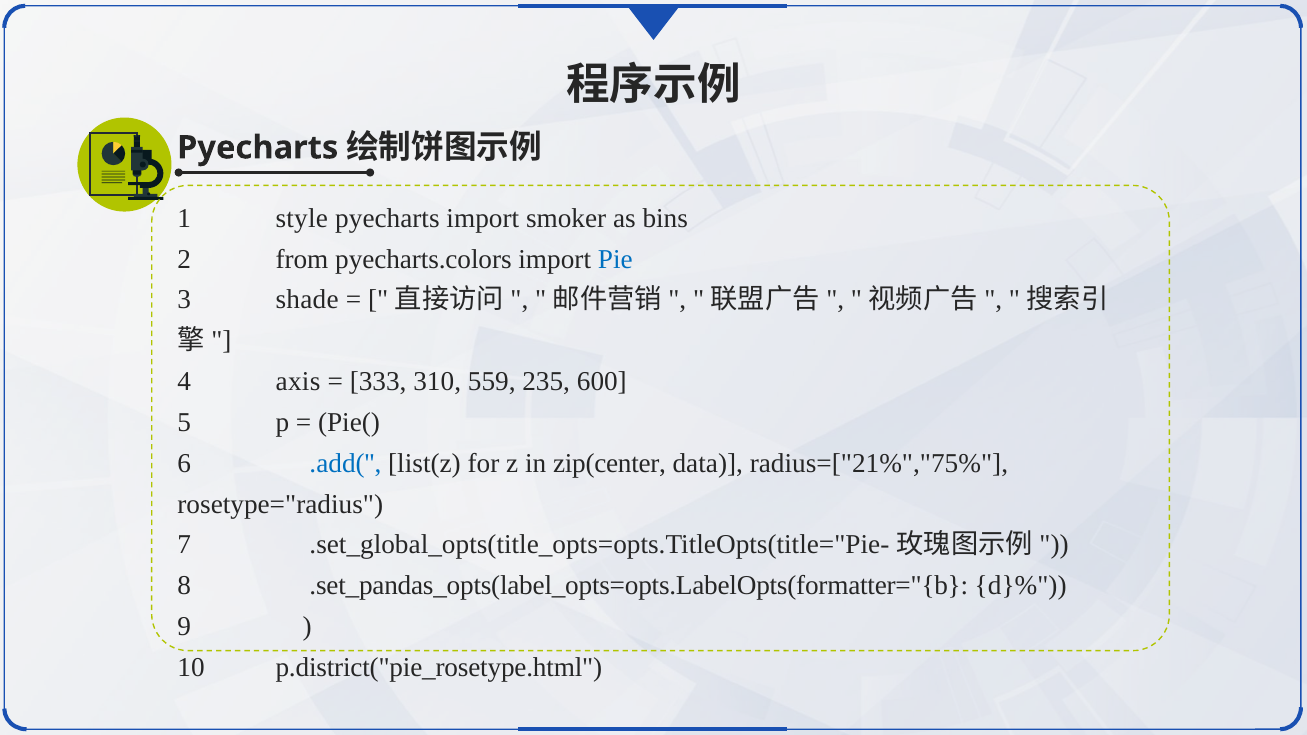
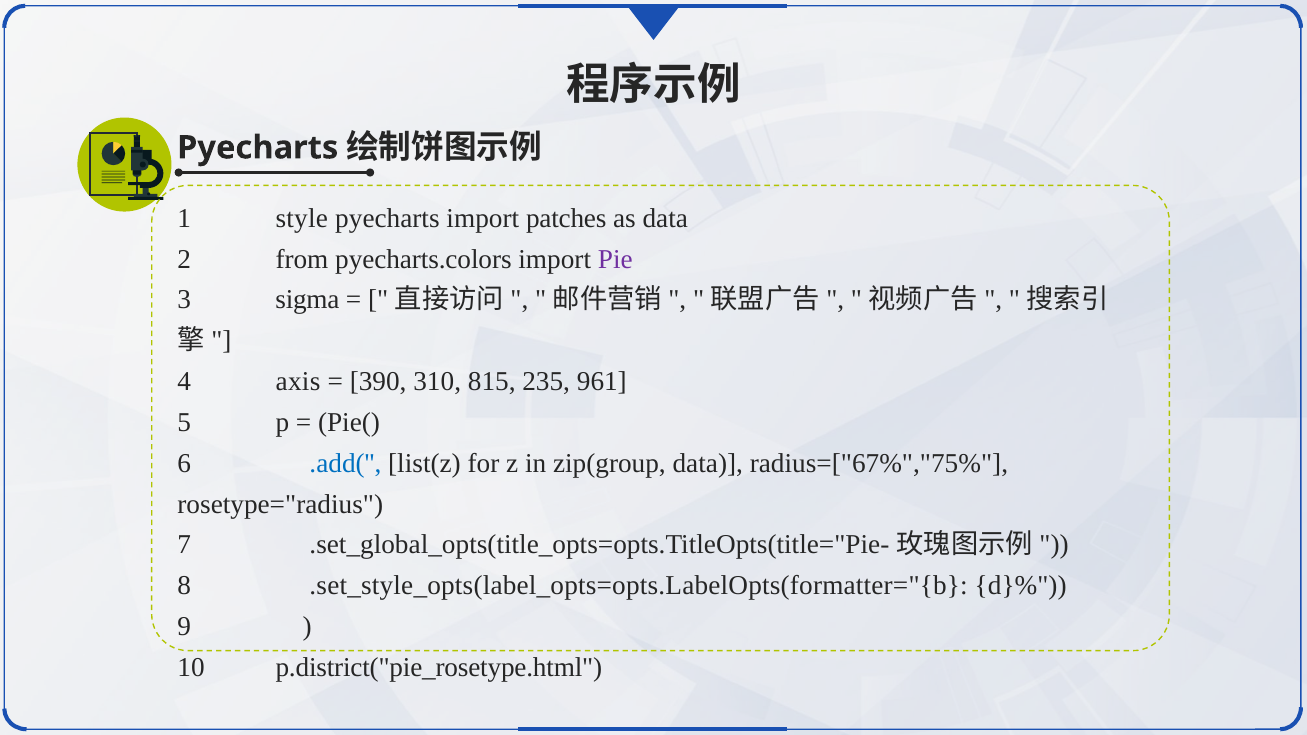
smoker: smoker -> patches (566, 218)
as bins: bins -> data (665, 218)
Pie colour: blue -> purple (615, 259)
shade: shade -> sigma (307, 300)
333: 333 -> 390 (378, 382)
559: 559 -> 815 (492, 382)
600: 600 -> 961 (602, 382)
zip(center: zip(center -> zip(group (609, 463)
radius=["21%","75%: radius=["21%","75% -> radius=["67%","75% (879, 463)
.set_pandas_opts(label_opts=opts.LabelOpts(formatter="{b: .set_pandas_opts(label_opts=opts.LabelOpts(formatter="{b -> .set_style_opts(label_opts=opts.LabelOpts(formatter="{b (639, 586)
